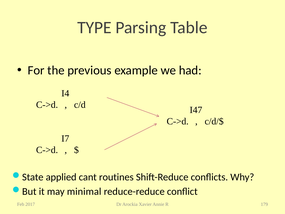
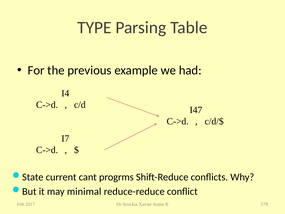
applied: applied -> current (61, 177)
routines: routines -> progrms (116, 177)
